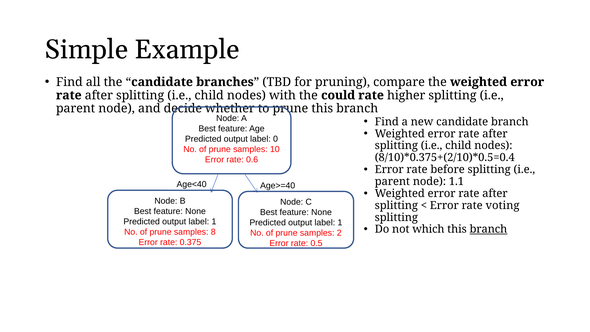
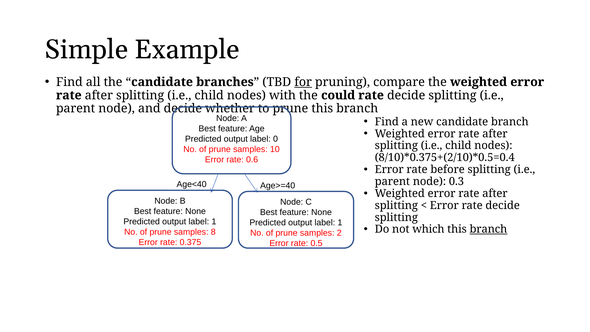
for underline: none -> present (303, 82)
higher: higher -> decide (406, 95)
1.1: 1.1 -> 0.3 (456, 181)
Error rate voting: voting -> decide (503, 205)
